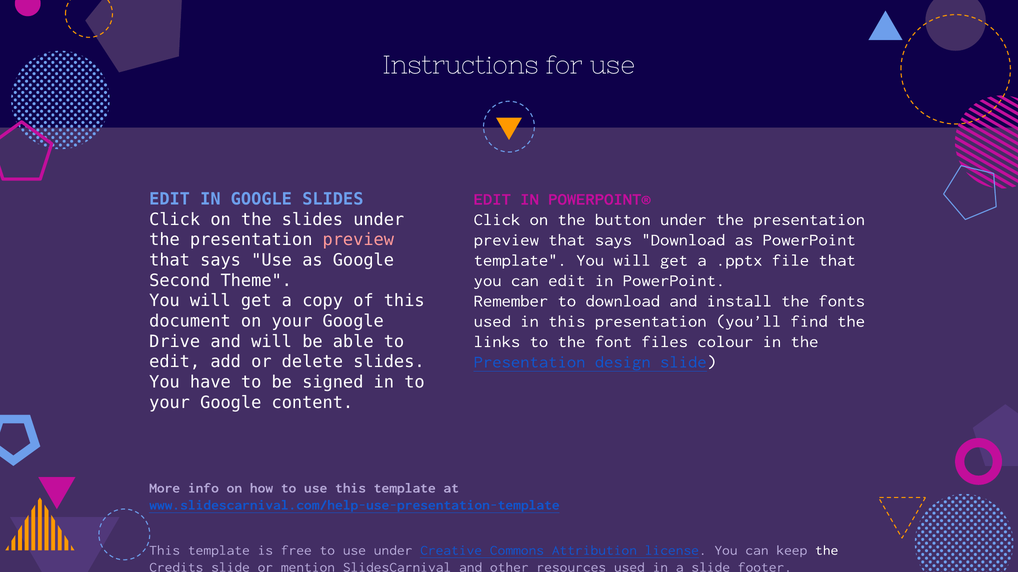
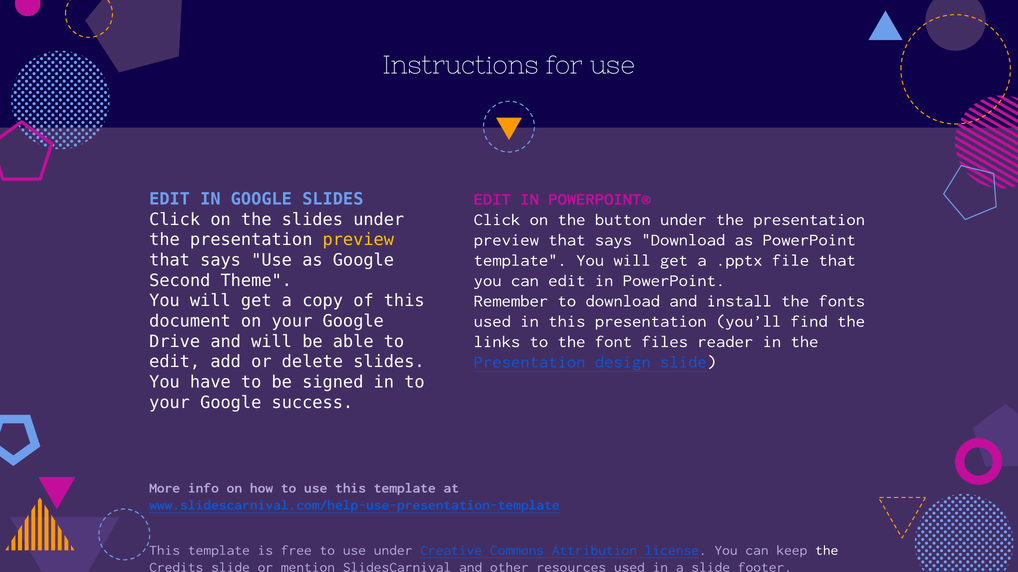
preview colour: pink -> yellow (358, 240)
colour: colour -> reader (725, 342)
content: content -> success (312, 403)
